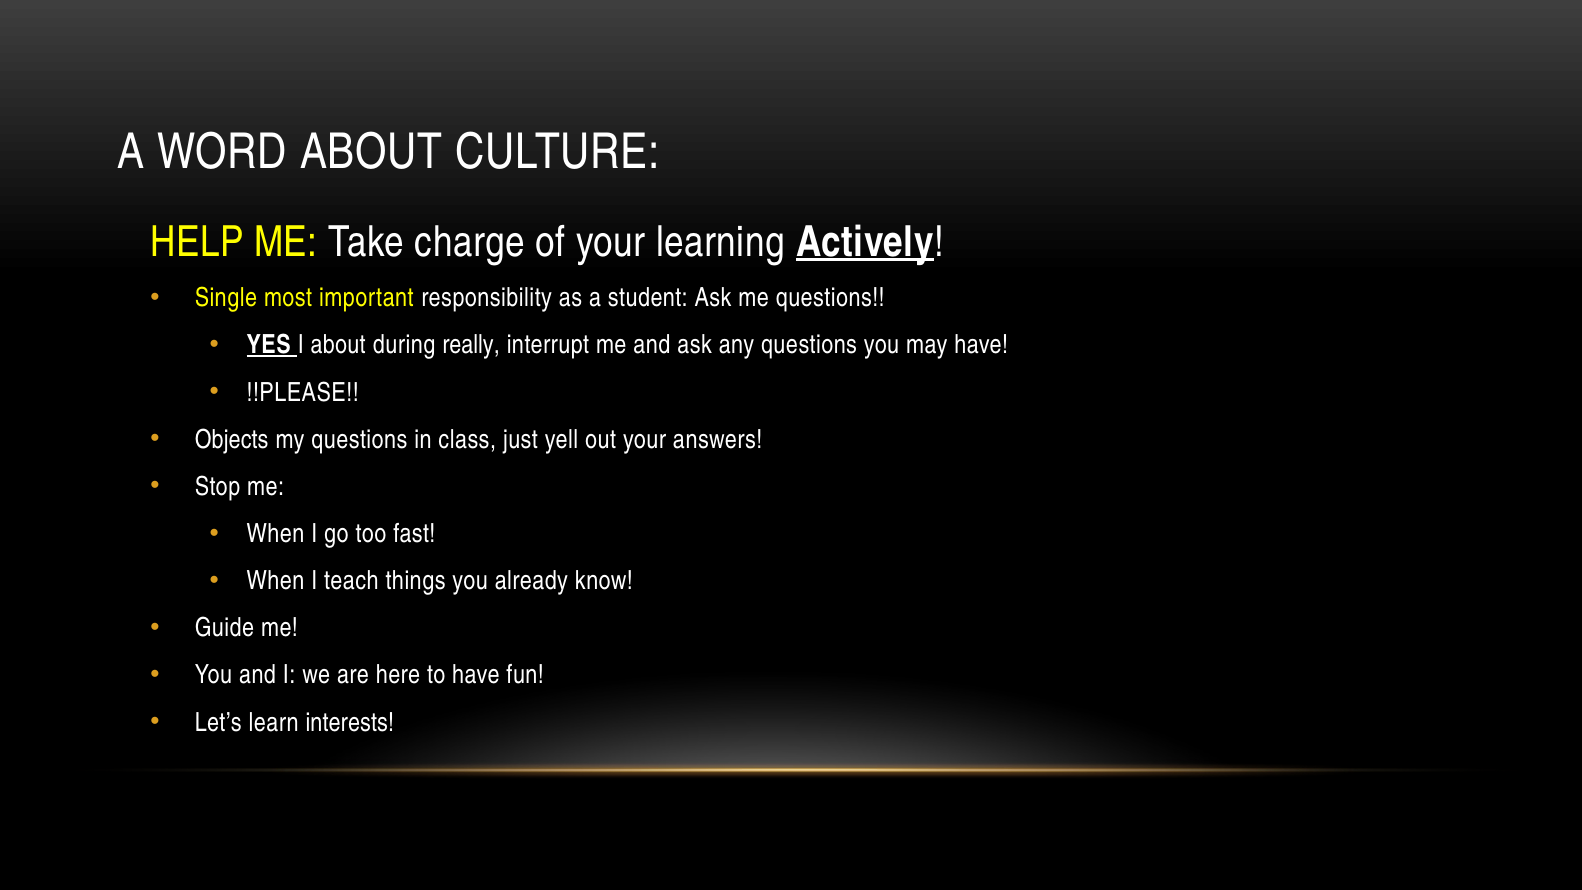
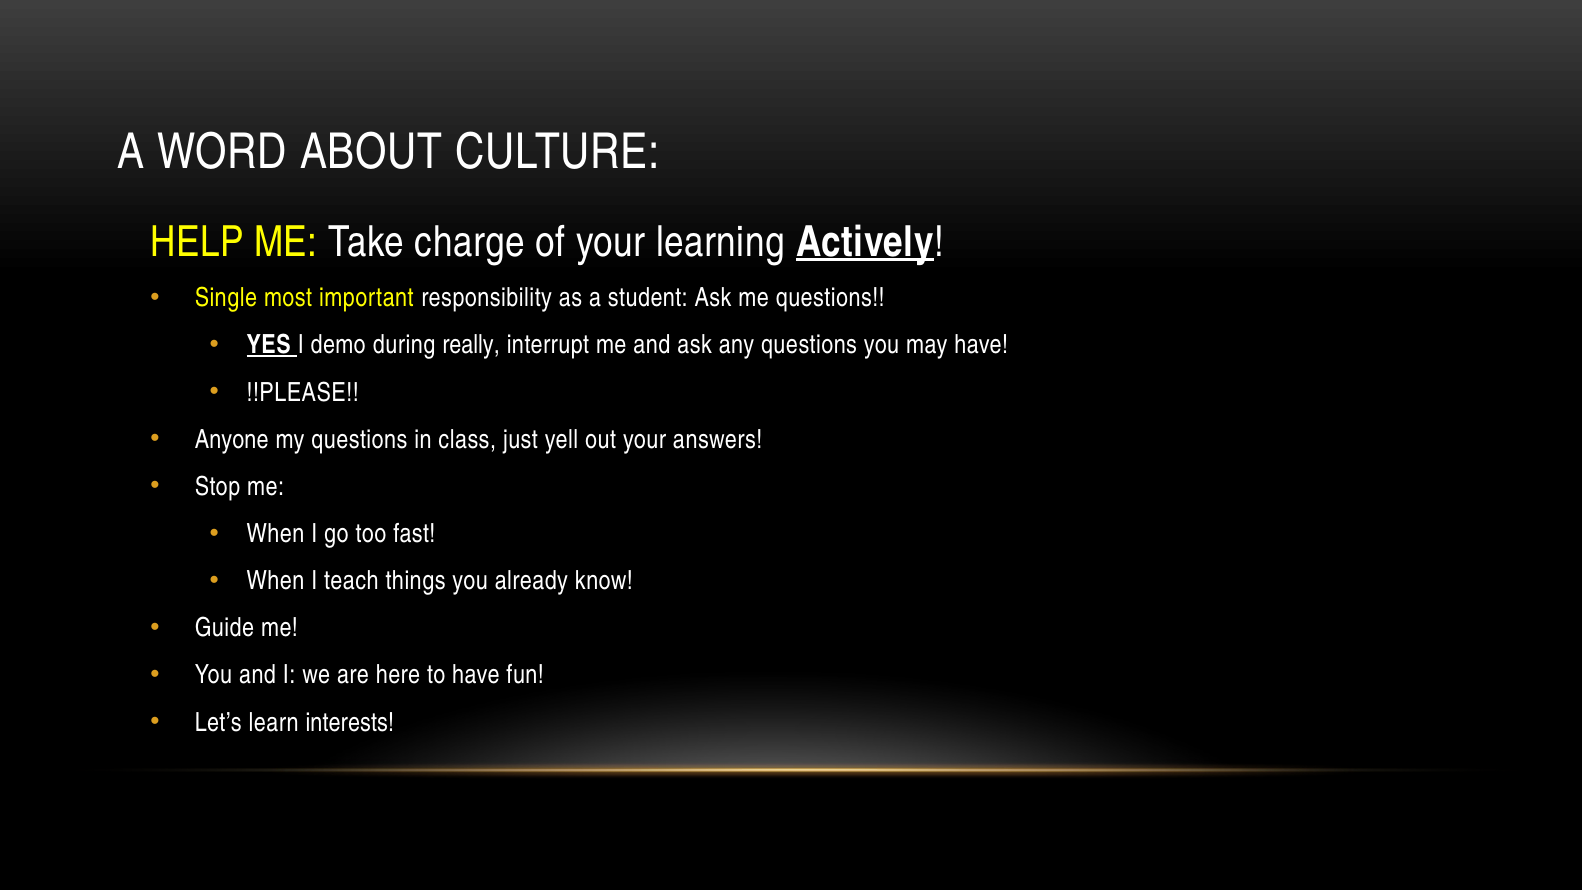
I about: about -> demo (338, 345)
Objects: Objects -> Anyone (232, 440)
